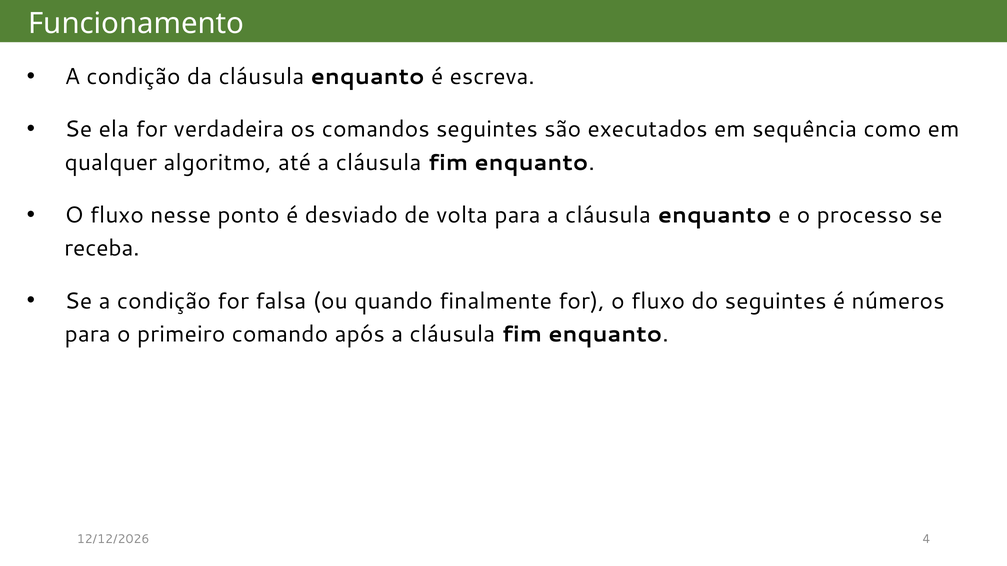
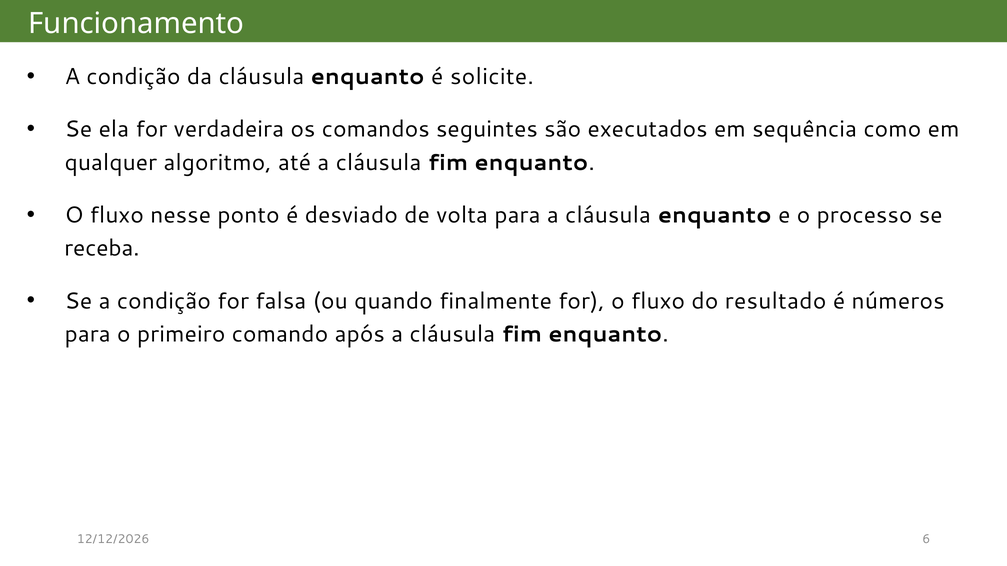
escreva: escreva -> solicite (492, 77)
do seguintes: seguintes -> resultado (776, 301)
4: 4 -> 6 (926, 540)
